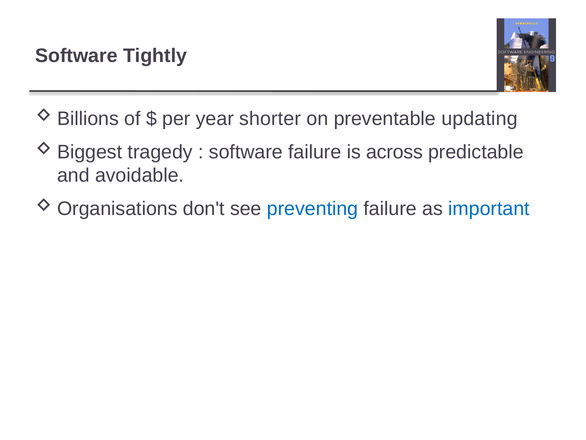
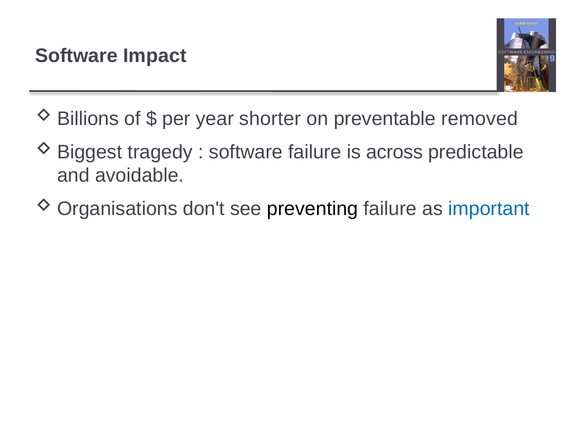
Tightly: Tightly -> Impact (155, 56)
updating: updating -> removed (480, 119)
preventing colour: blue -> black (313, 208)
